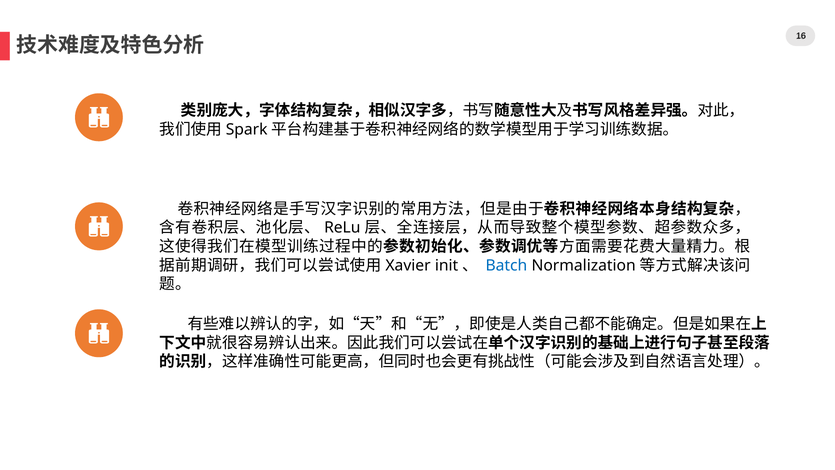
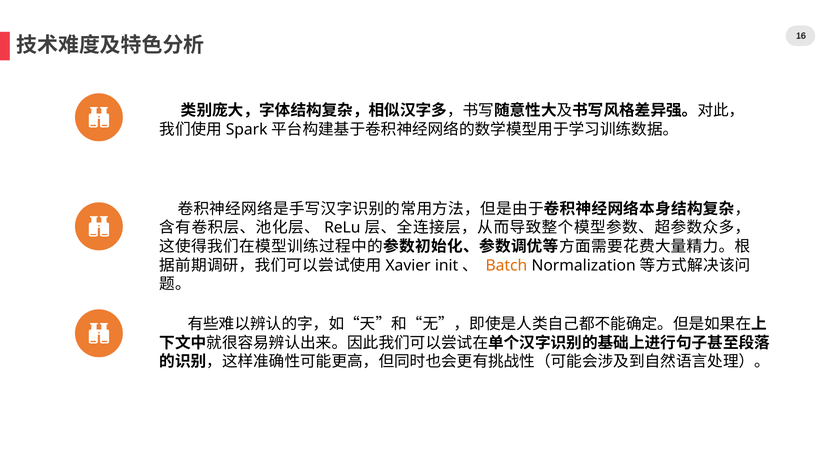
Batch colour: blue -> orange (506, 265)
